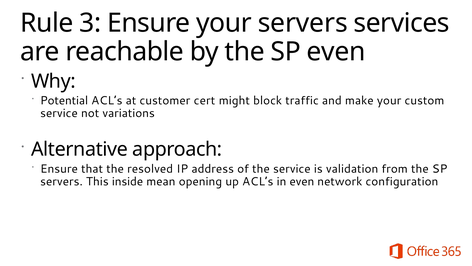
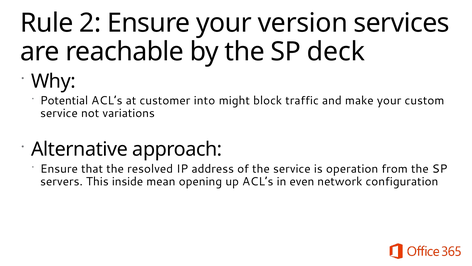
3: 3 -> 2 (90, 23)
your servers: servers -> version (303, 23)
SP even: even -> deck (336, 52)
cert: cert -> into (204, 100)
validation: validation -> operation (352, 169)
